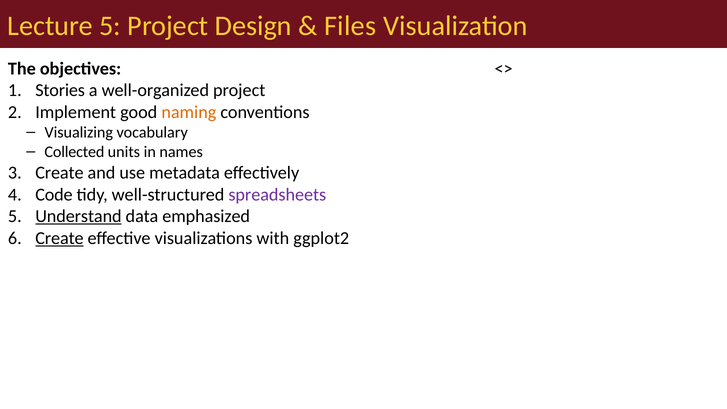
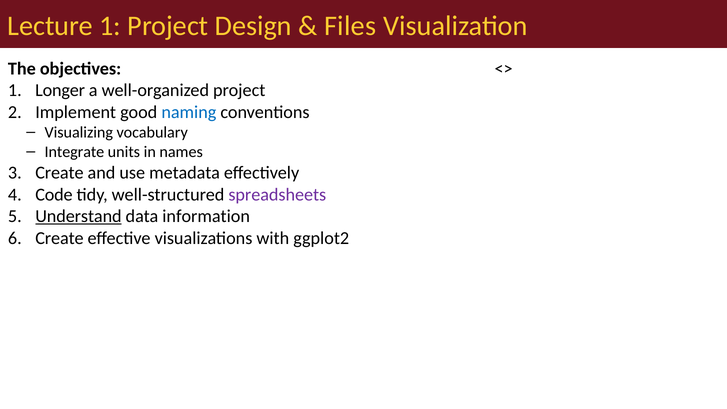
Lecture 5: 5 -> 1 (110, 26)
Stories: Stories -> Longer (60, 90)
naming colour: orange -> blue (189, 112)
Collected: Collected -> Integrate (74, 152)
emphasized: emphasized -> information (206, 216)
Create underline: present -> none (59, 238)
